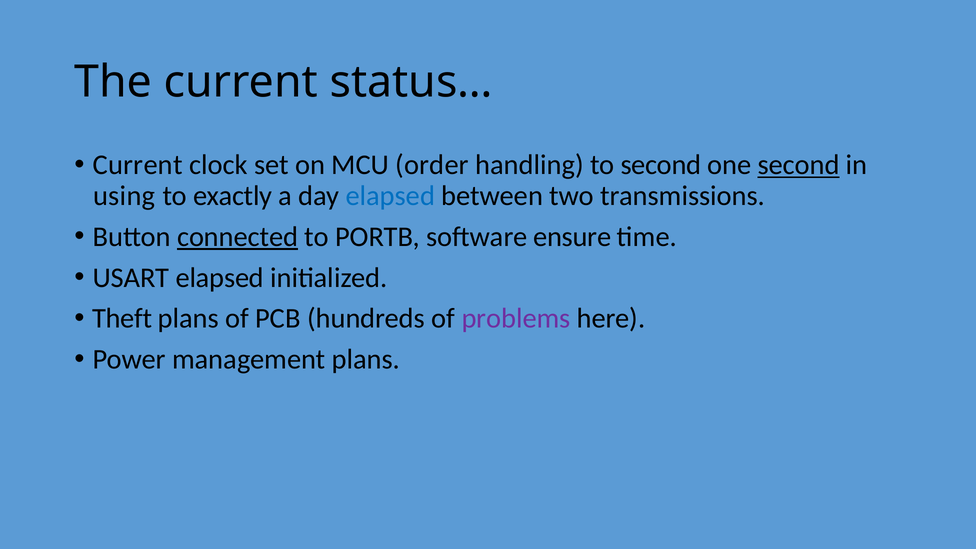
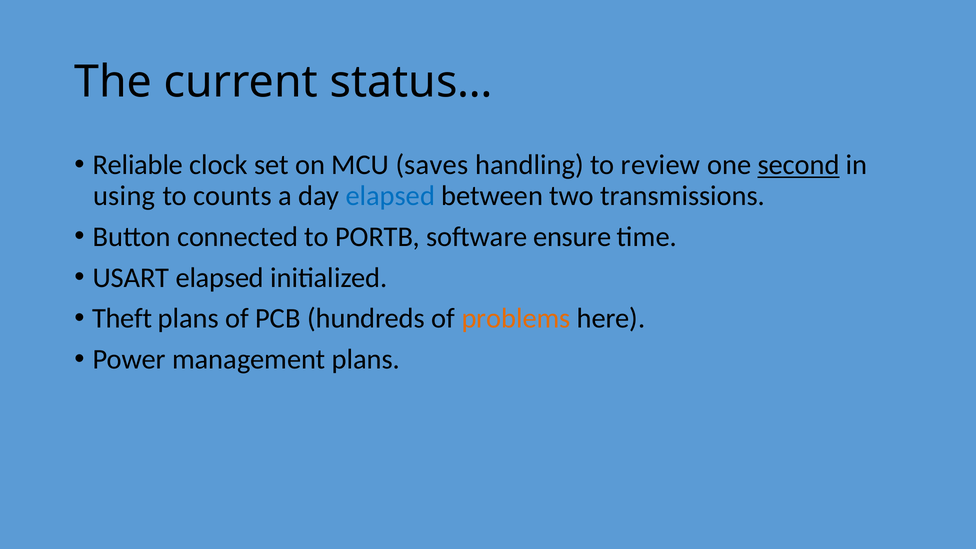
Current: Current -> Reliable (138, 165)
order: order -> saves (432, 165)
to second: second -> review (661, 165)
exactly: exactly -> counts (232, 196)
connected underline: present -> none (238, 237)
problems colour: purple -> orange (516, 319)
